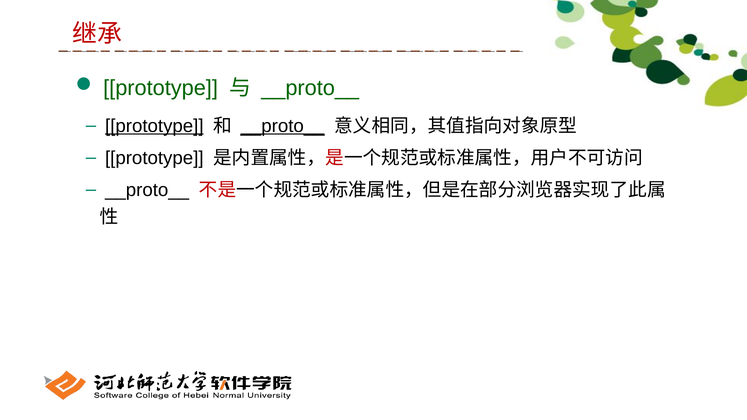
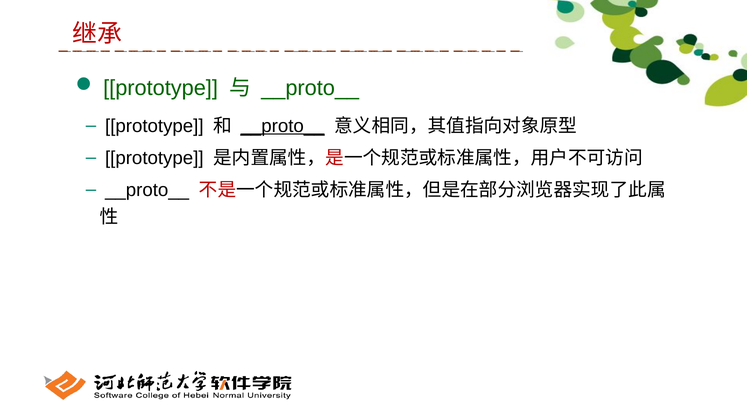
prototype underline: present -> none (154, 126)
